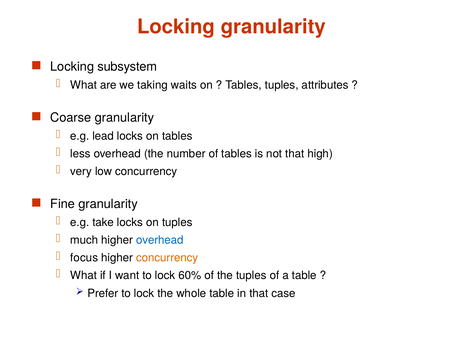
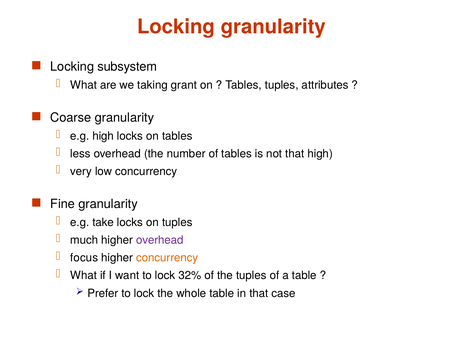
waits: waits -> grant (184, 85)
e.g lead: lead -> high (103, 136)
overhead colour: blue -> purple (160, 240)
60%: 60% -> 32% (190, 275)
